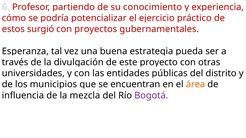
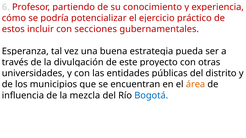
surgió: surgió -> incluir (41, 29)
proyectos: proyectos -> secciones (96, 29)
Bogotá colour: purple -> blue (151, 96)
